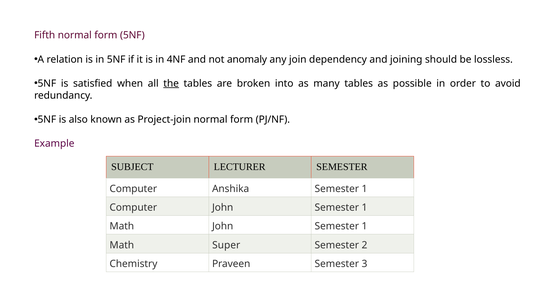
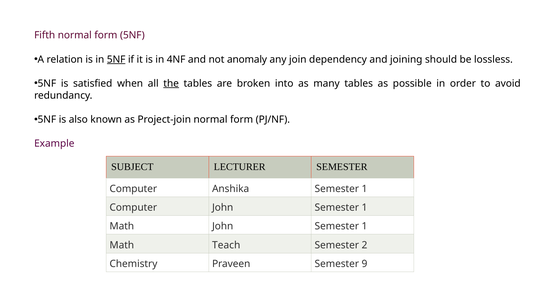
5NF underline: none -> present (116, 59)
Super: Super -> Teach (226, 245)
3: 3 -> 9 (364, 264)
